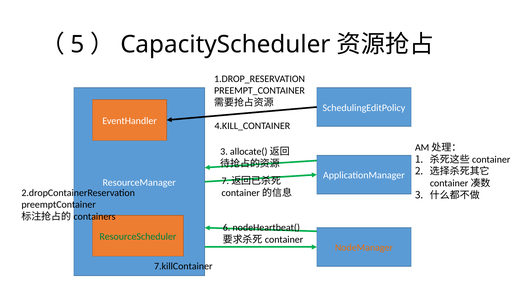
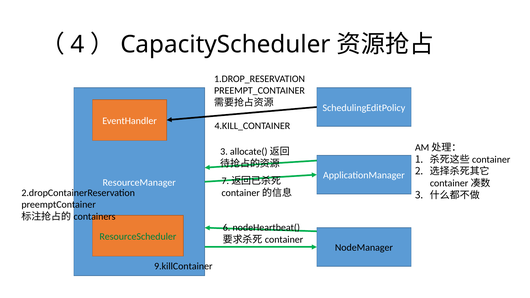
5: 5 -> 4 (77, 45)
NodeManager colour: orange -> black (364, 248)
7.killContainer: 7.killContainer -> 9.killContainer (183, 266)
